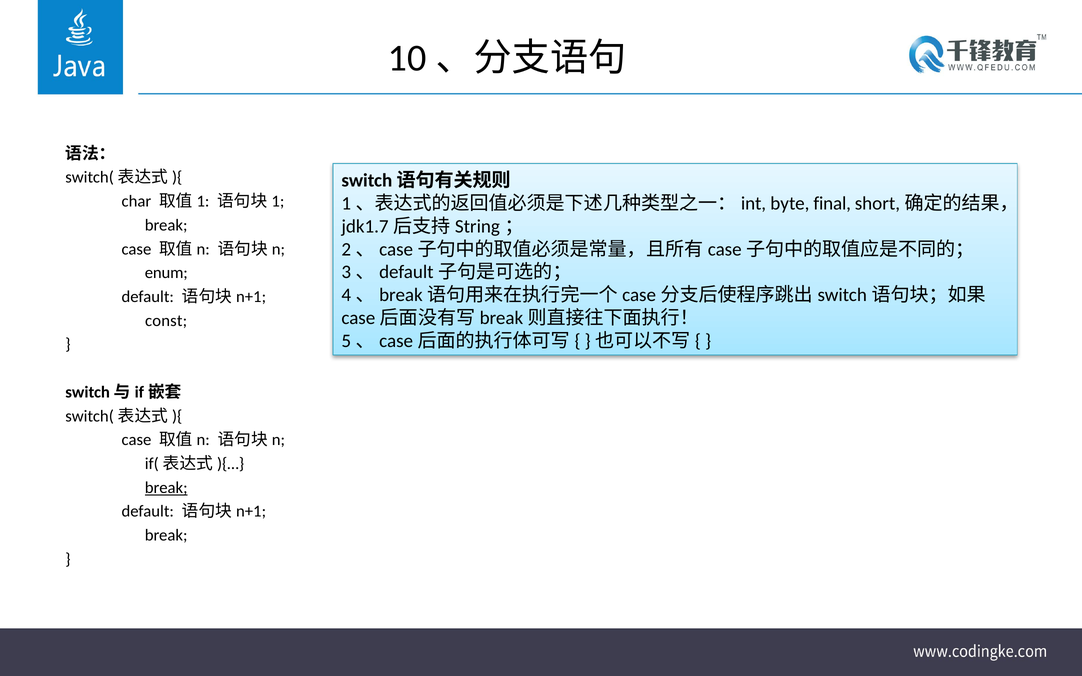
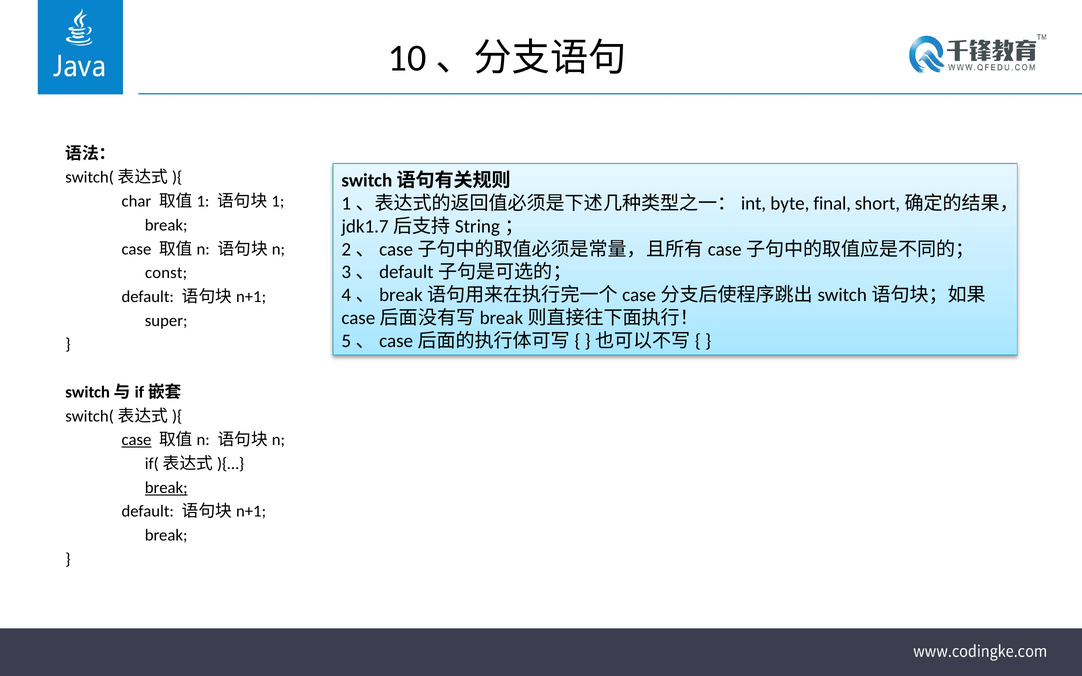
enum: enum -> const (166, 273)
const: const -> super (166, 321)
case underline: none -> present (136, 440)
